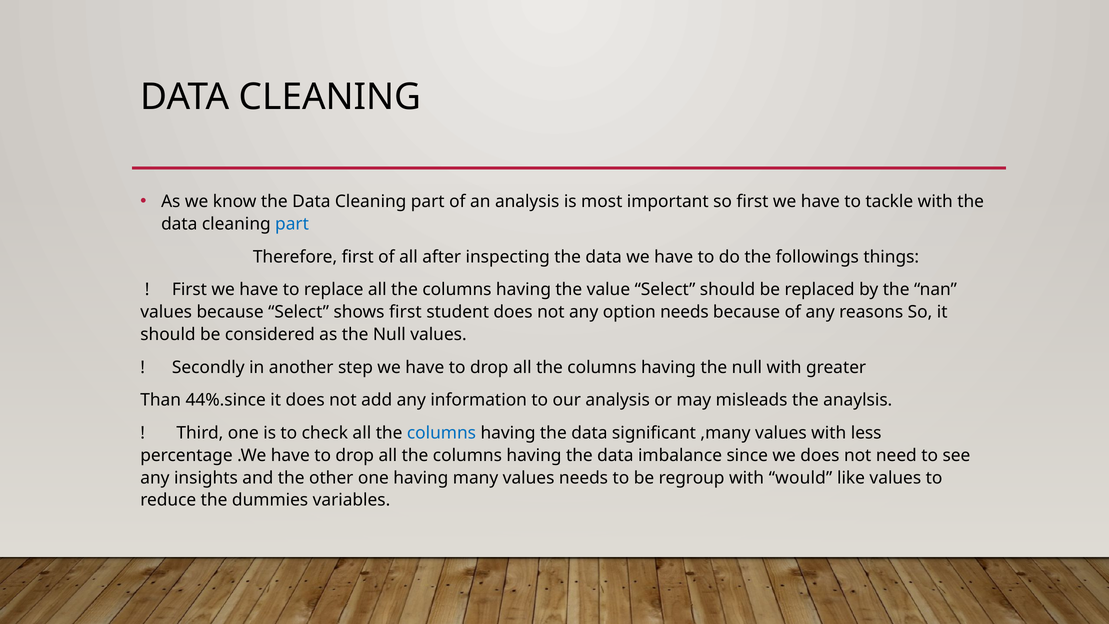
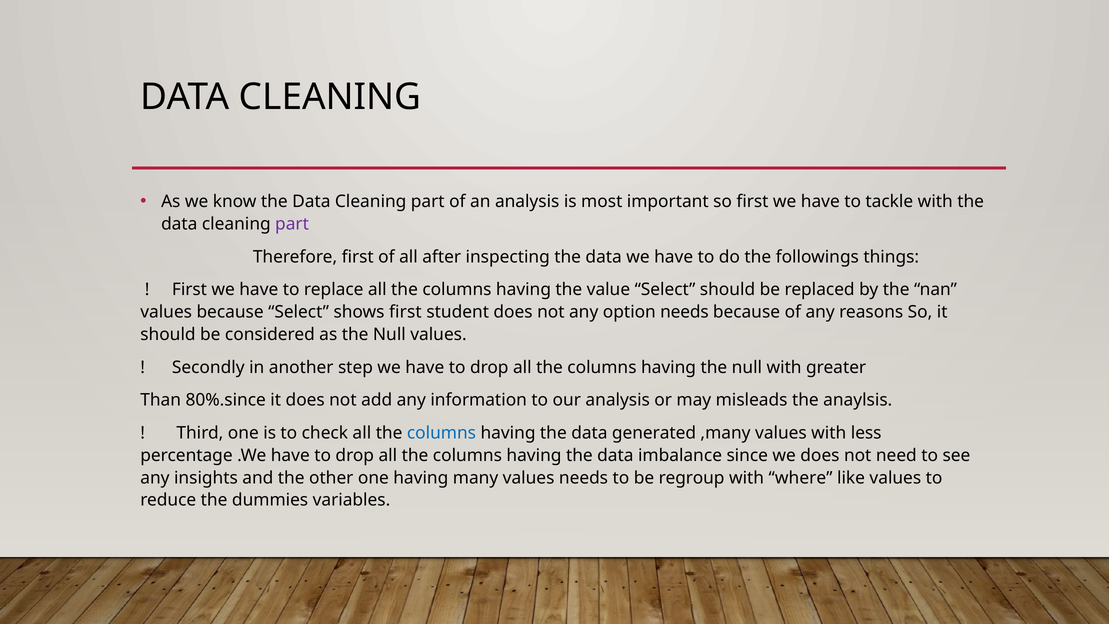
part colour: blue -> purple (292, 224)
44%.since: 44%.since -> 80%.since (226, 400)
significant: significant -> generated (654, 433)
would: would -> where (801, 478)
